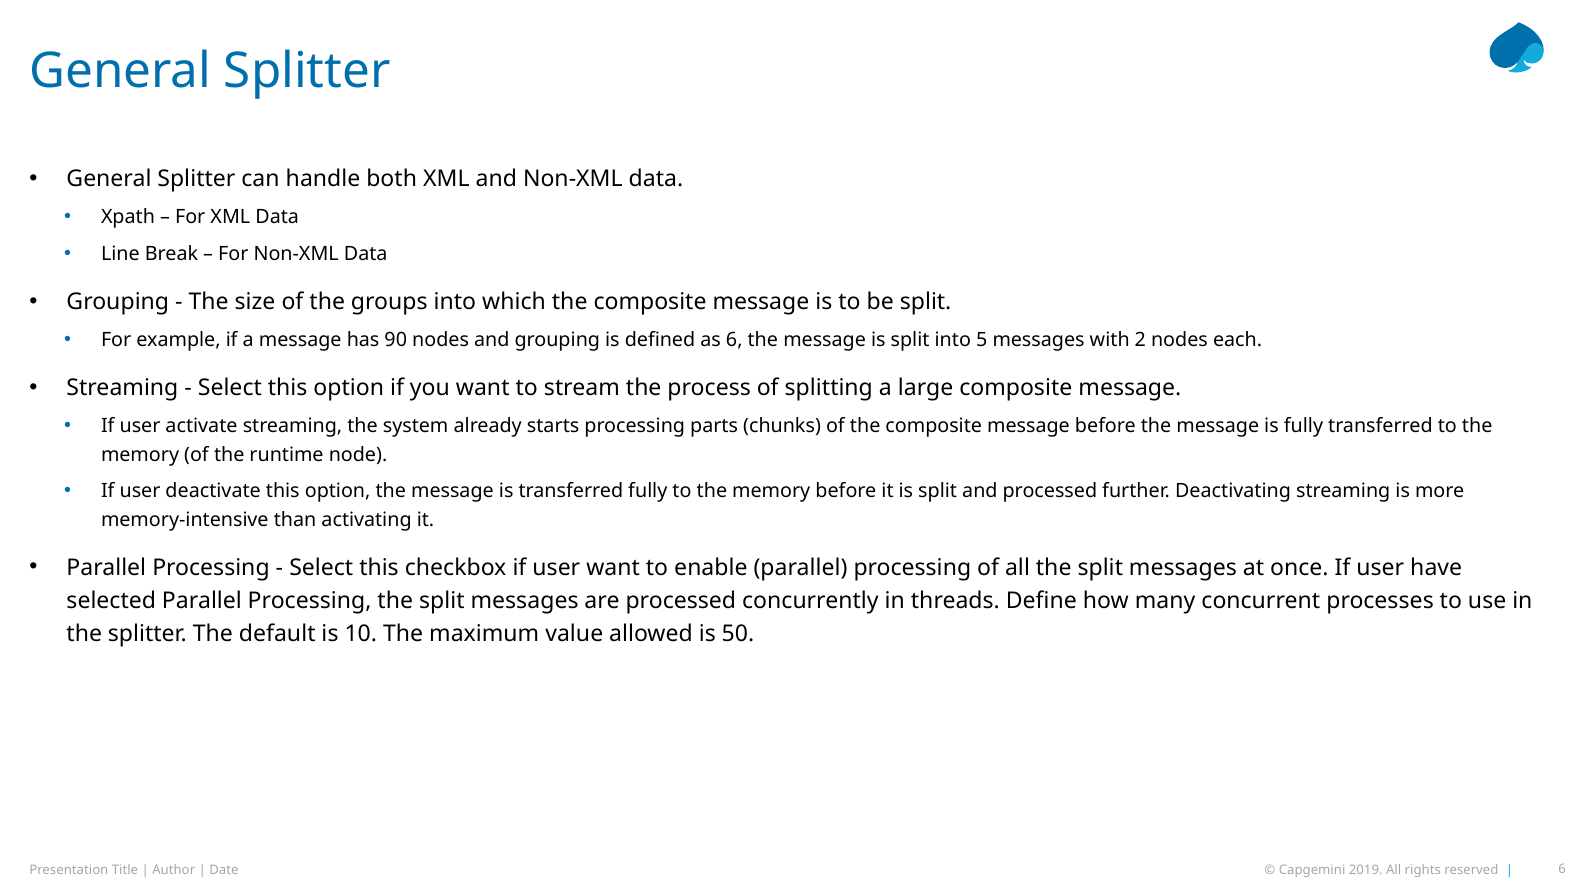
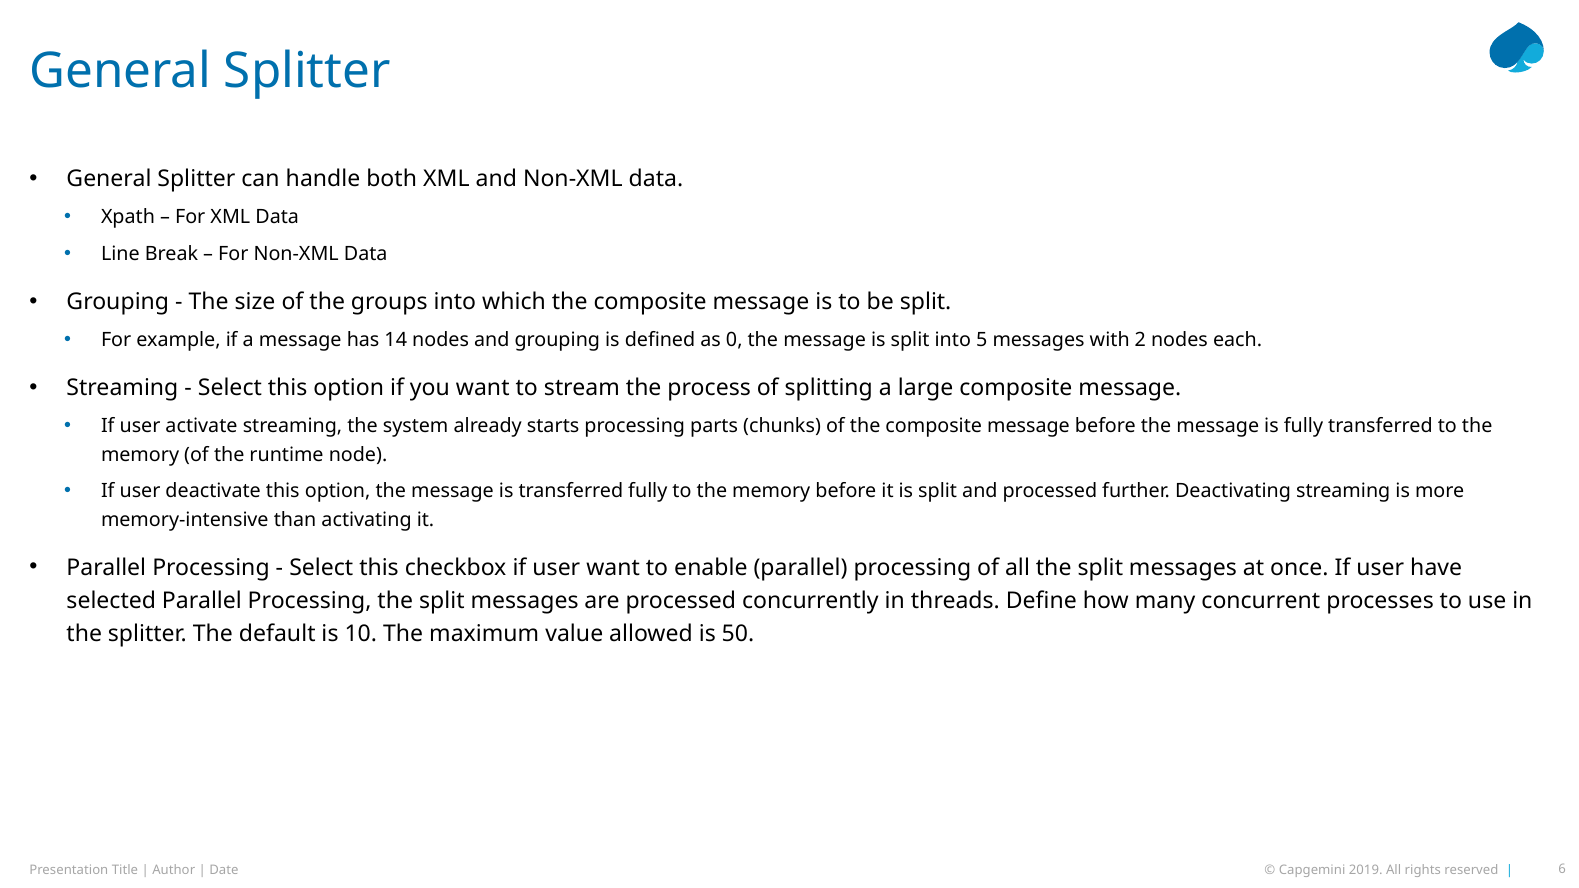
90: 90 -> 14 (396, 340)
as 6: 6 -> 0 (734, 340)
